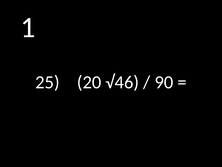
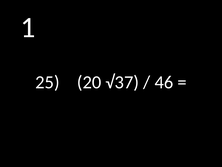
√46: √46 -> √37 (122, 82)
90: 90 -> 46 (164, 82)
